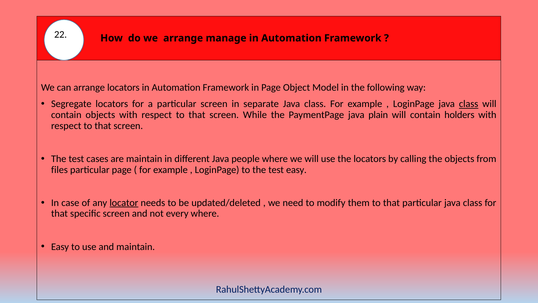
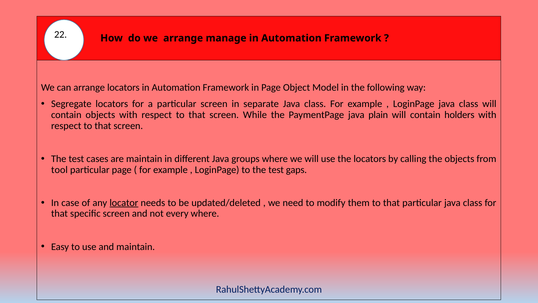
class underline: present -> none (469, 104)
people: people -> groups (246, 159)
files: files -> tool (59, 170)
test easy: easy -> gaps (296, 170)
